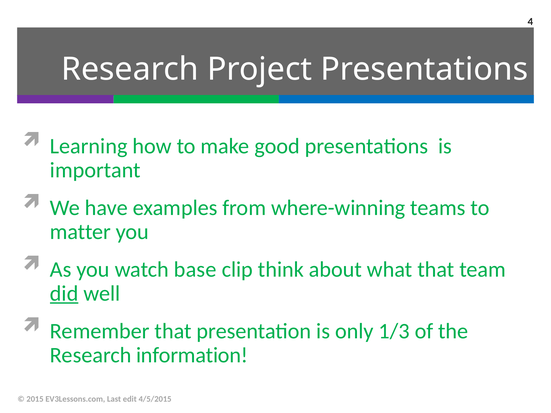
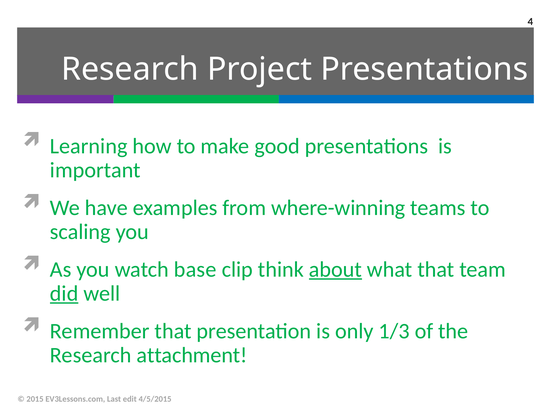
matter: matter -> scaling (80, 232)
about underline: none -> present (335, 270)
information: information -> attachment (192, 355)
